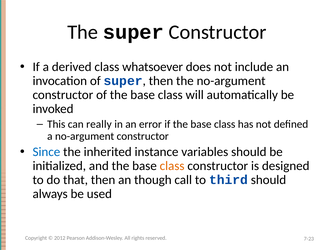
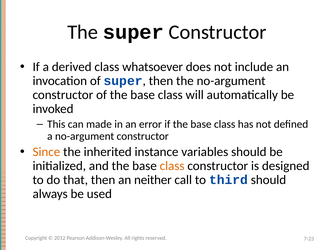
really: really -> made (99, 124)
Since colour: blue -> orange (46, 152)
though: though -> neither (153, 180)
